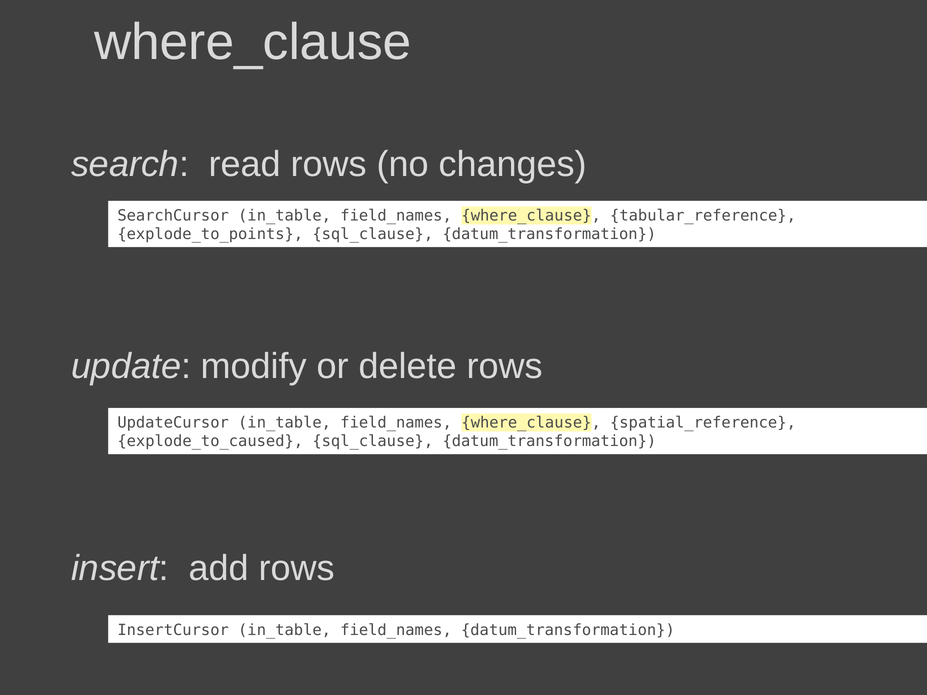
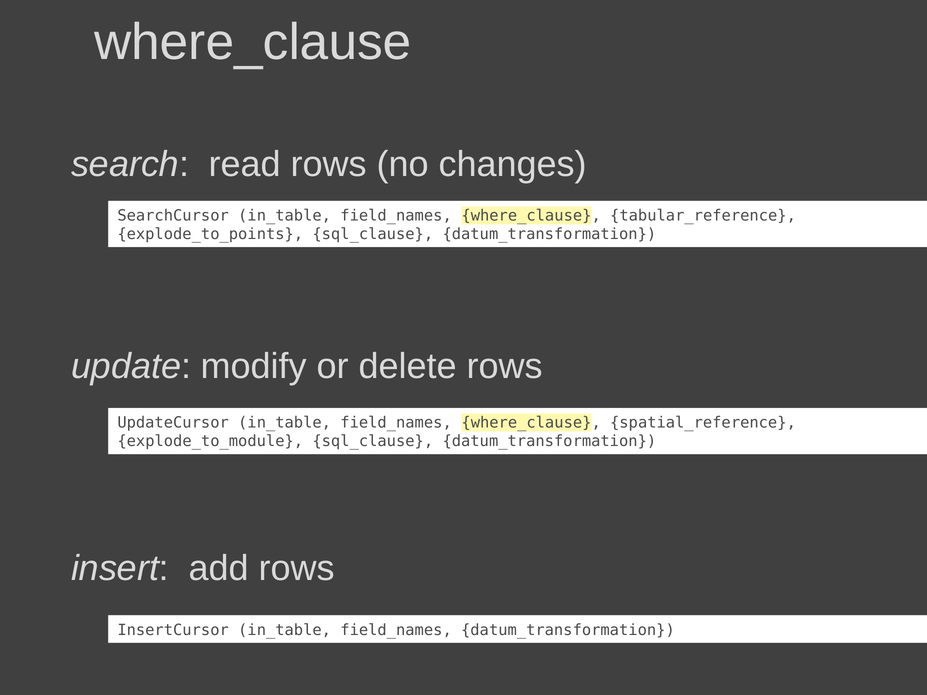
explode_to_caused: explode_to_caused -> explode_to_module (210, 442)
